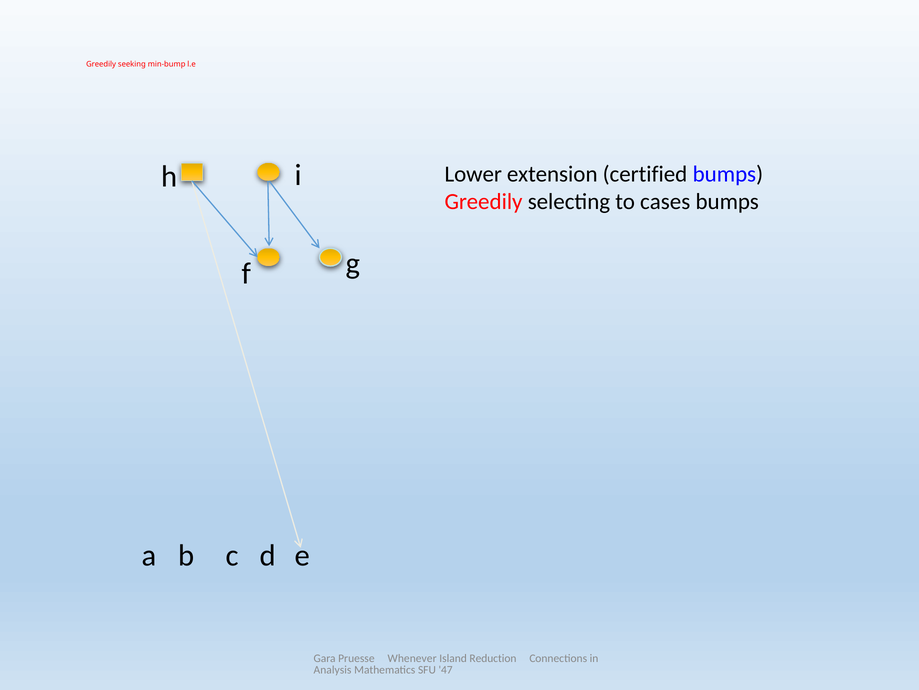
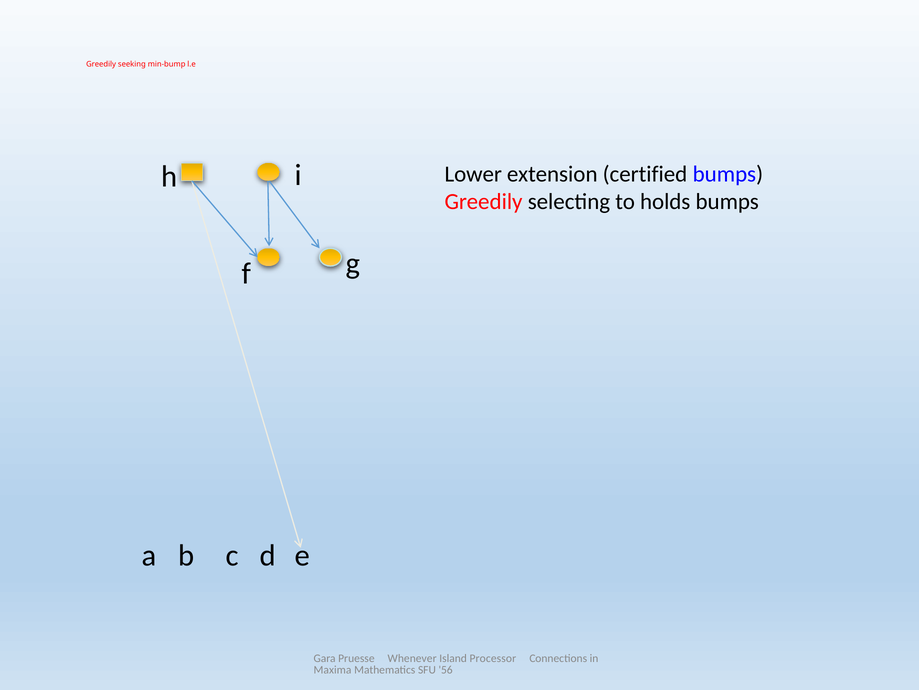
cases: cases -> holds (665, 202)
Reduction: Reduction -> Processor (493, 658)
Analysis: Analysis -> Maxima (333, 669)
47: 47 -> 56 (446, 669)
